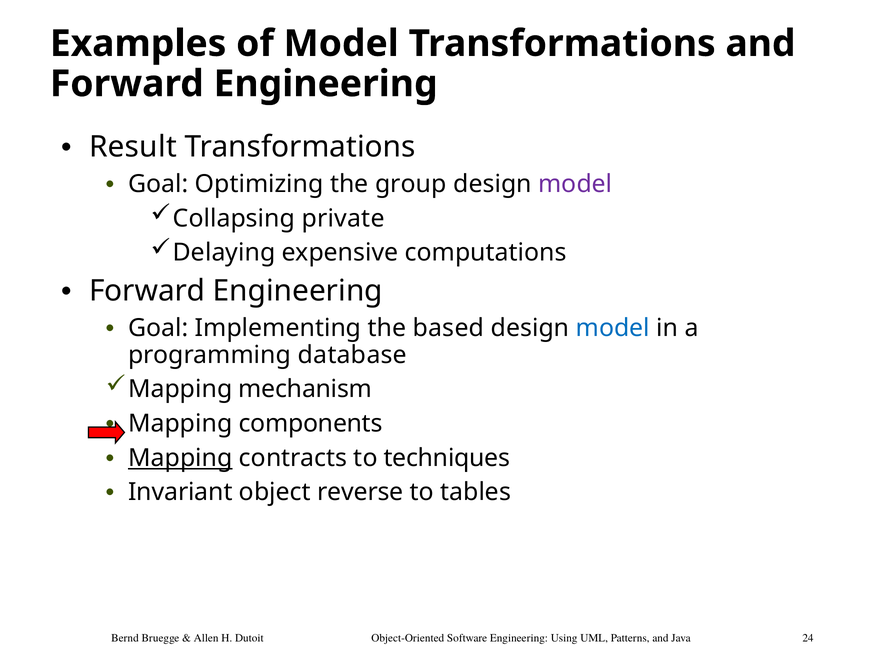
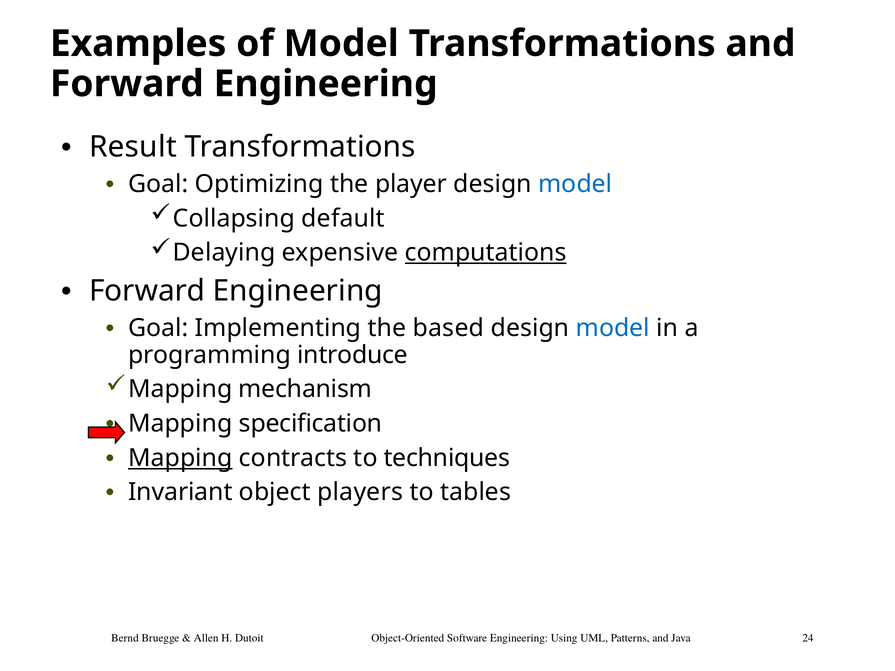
group: group -> player (411, 184)
model colour: purple -> blue (575, 184)
private: private -> default (343, 218)
computations underline: none -> present (486, 253)
database: database -> introduce (353, 355)
components: components -> specification (311, 424)
reverse: reverse -> players (360, 492)
